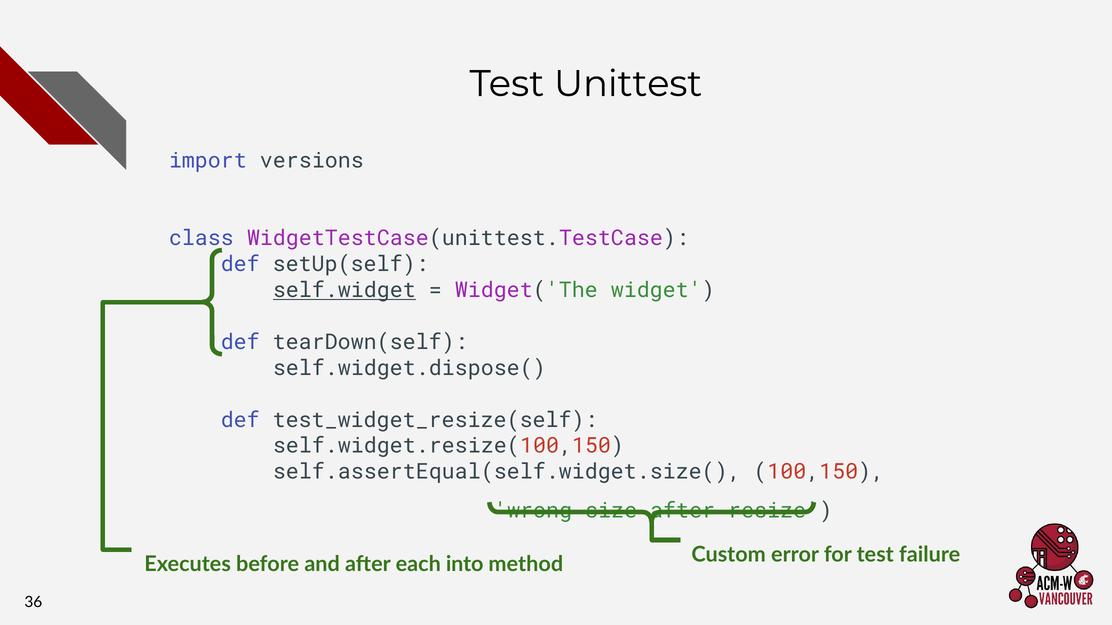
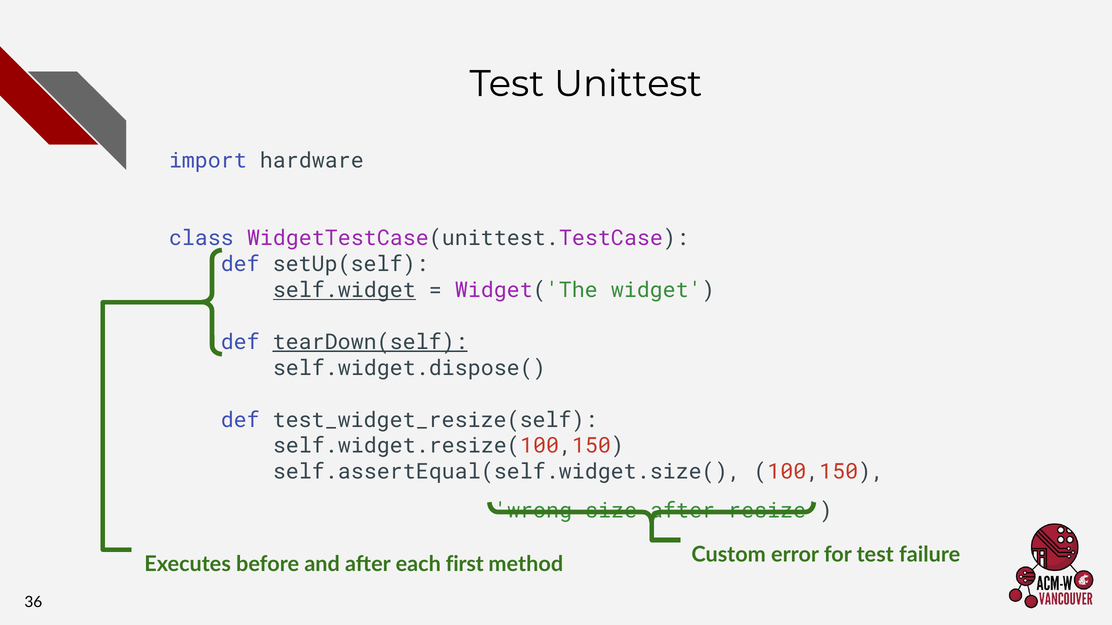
versions: versions -> hardware (312, 161)
tearDown(self underline: none -> present (370, 342)
into: into -> first (465, 565)
